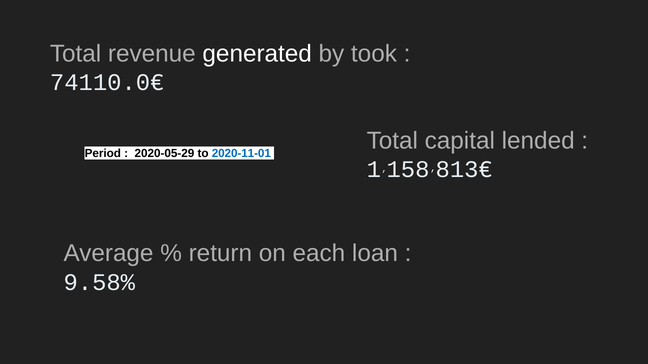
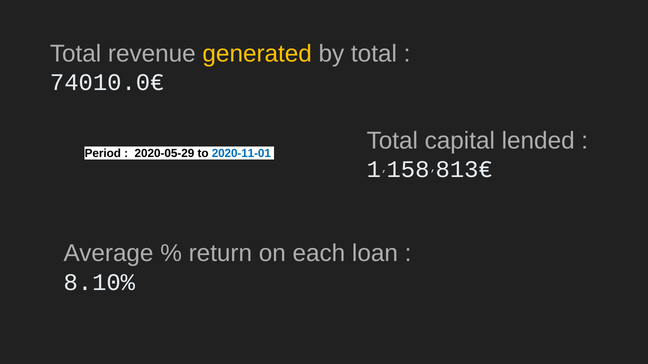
generated colour: white -> yellow (257, 54)
by took: took -> total (374, 54)
74110.0€: 74110.0€ -> 74010.0€ (107, 82)
9.58%: 9.58% -> 8.10% (99, 283)
